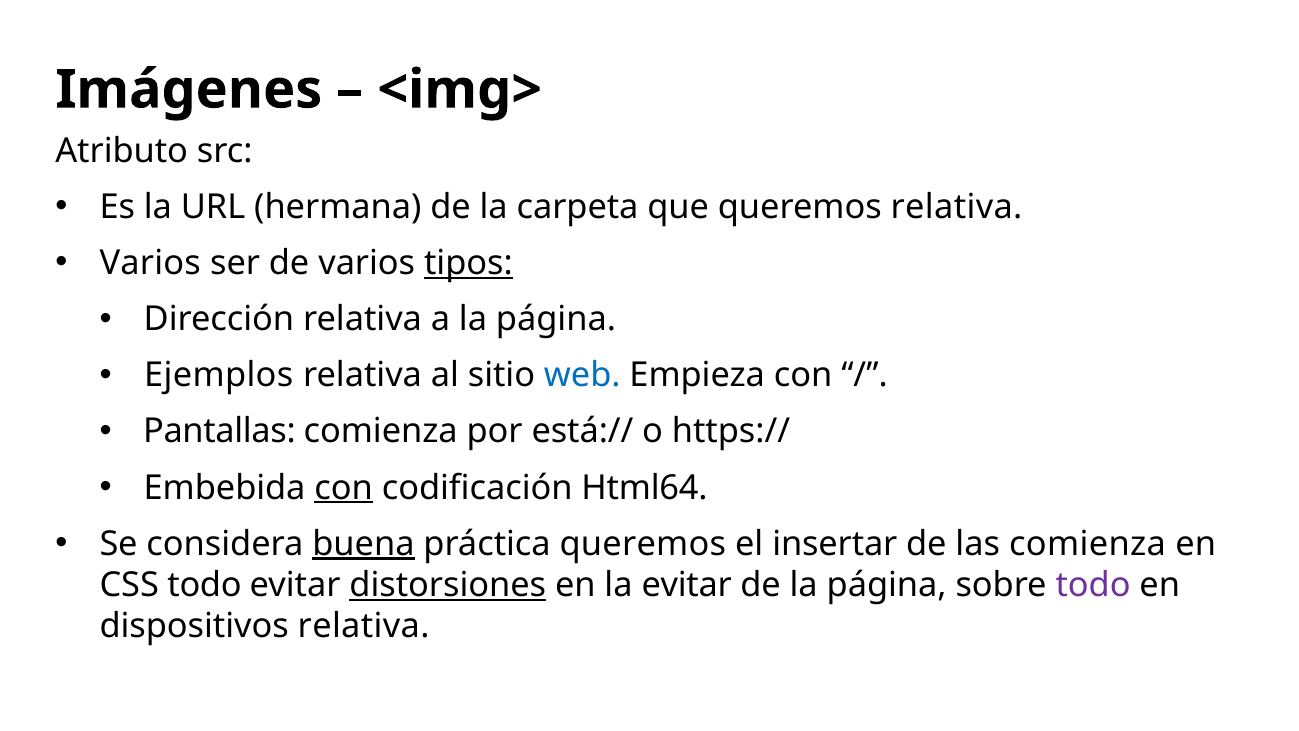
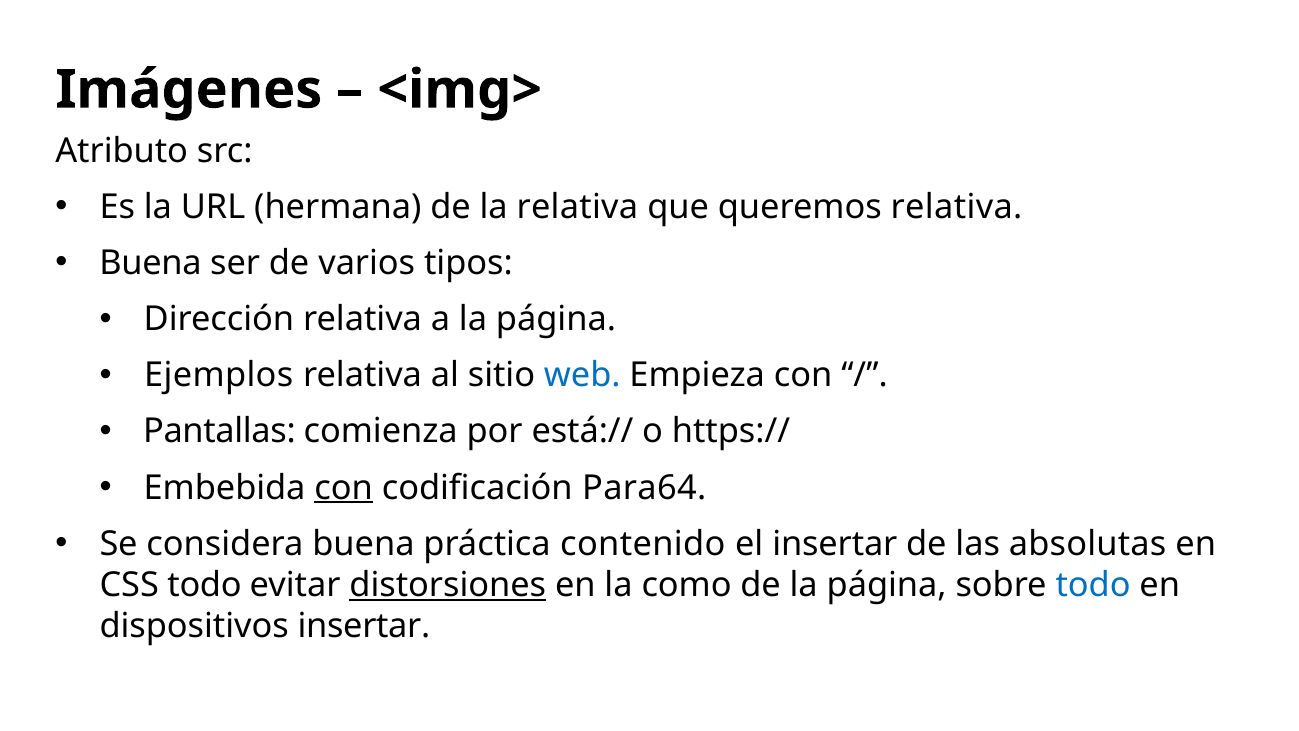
la carpeta: carpeta -> relativa (577, 207)
Varios: Varios -> Buena (151, 263)
tipos underline: present -> none (468, 263)
Html64: Html64 -> Para64 (644, 487)
buena underline: present -> none (363, 543)
práctica queremos: queremos -> contenido (643, 543)
las comienza: comienza -> absolutas (1088, 543)
la evitar: evitar -> como (687, 585)
todo colour: purple -> blue (1093, 585)
dispositivos relativa: relativa -> insertar (364, 626)
